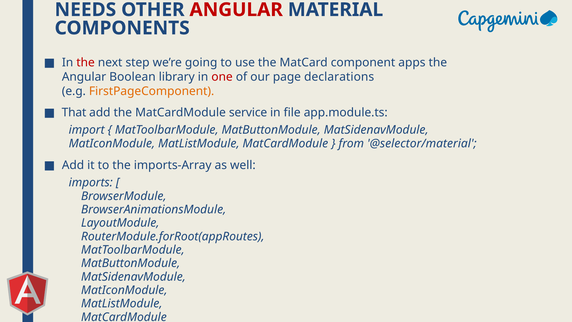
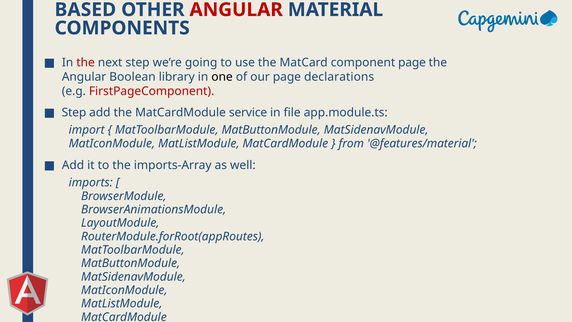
NEEDS: NEEDS -> BASED (85, 10)
component apps: apps -> page (412, 63)
one colour: red -> black (222, 77)
FirstPageComponent colour: orange -> red (152, 91)
That: That -> Step (74, 113)
@selector/material: @selector/material -> @features/material (422, 143)
